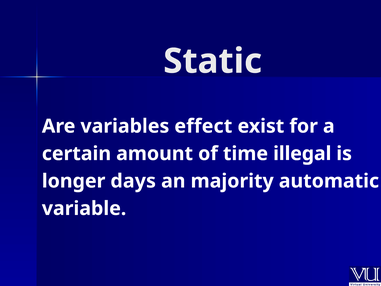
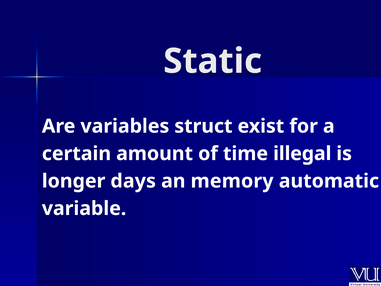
effect: effect -> struct (203, 126)
majority: majority -> memory (232, 181)
